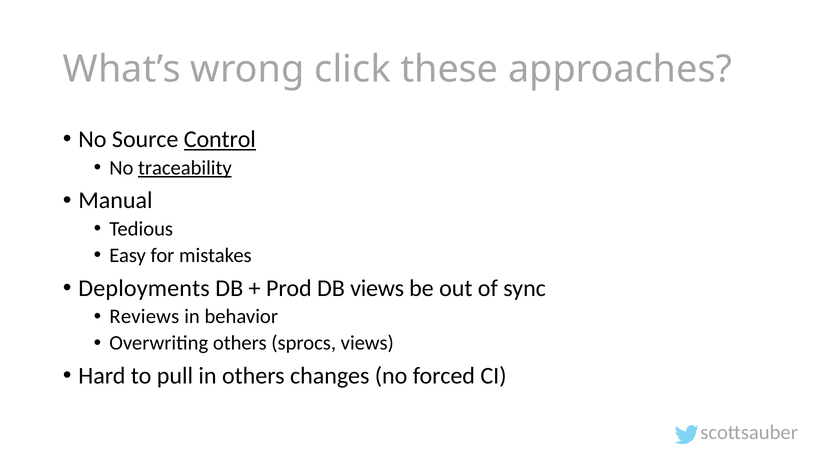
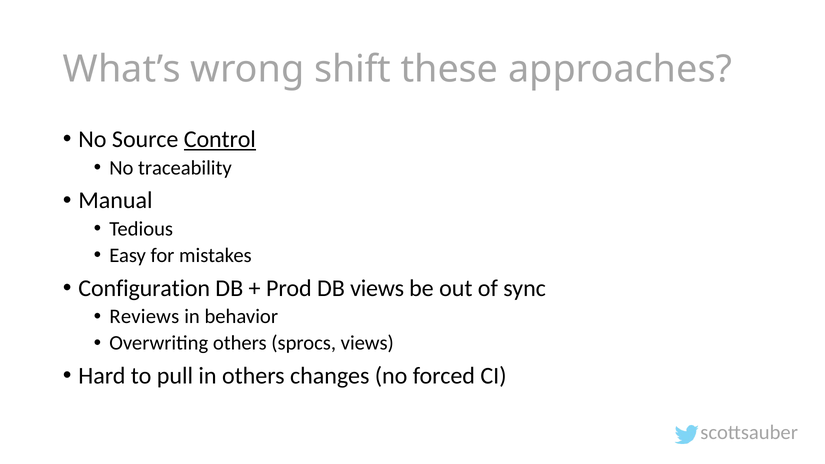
click: click -> shift (353, 69)
traceability underline: present -> none (185, 168)
Deployments: Deployments -> Configuration (144, 288)
